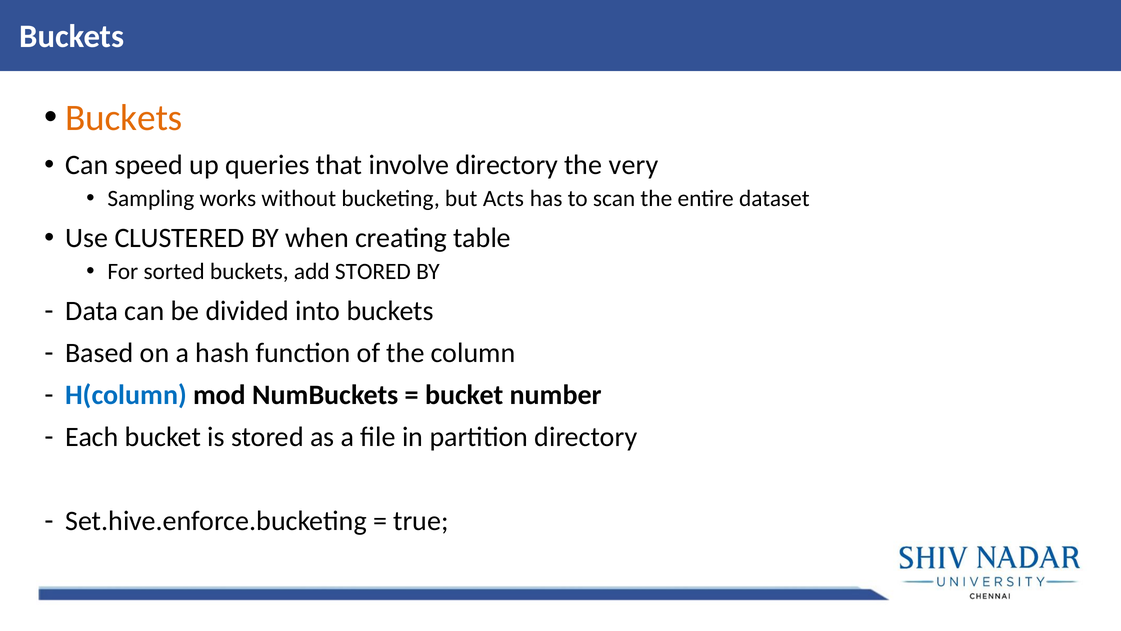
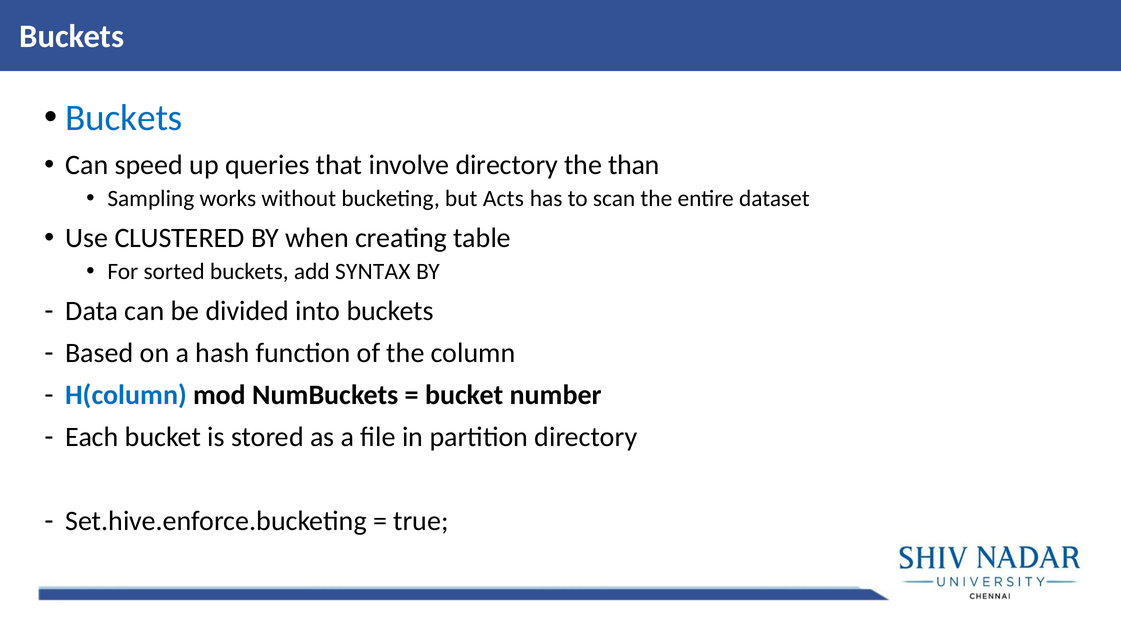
Buckets colour: orange -> blue (124, 118)
very: very -> than (634, 165)
add STORED: STORED -> SYNTAX (373, 271)
